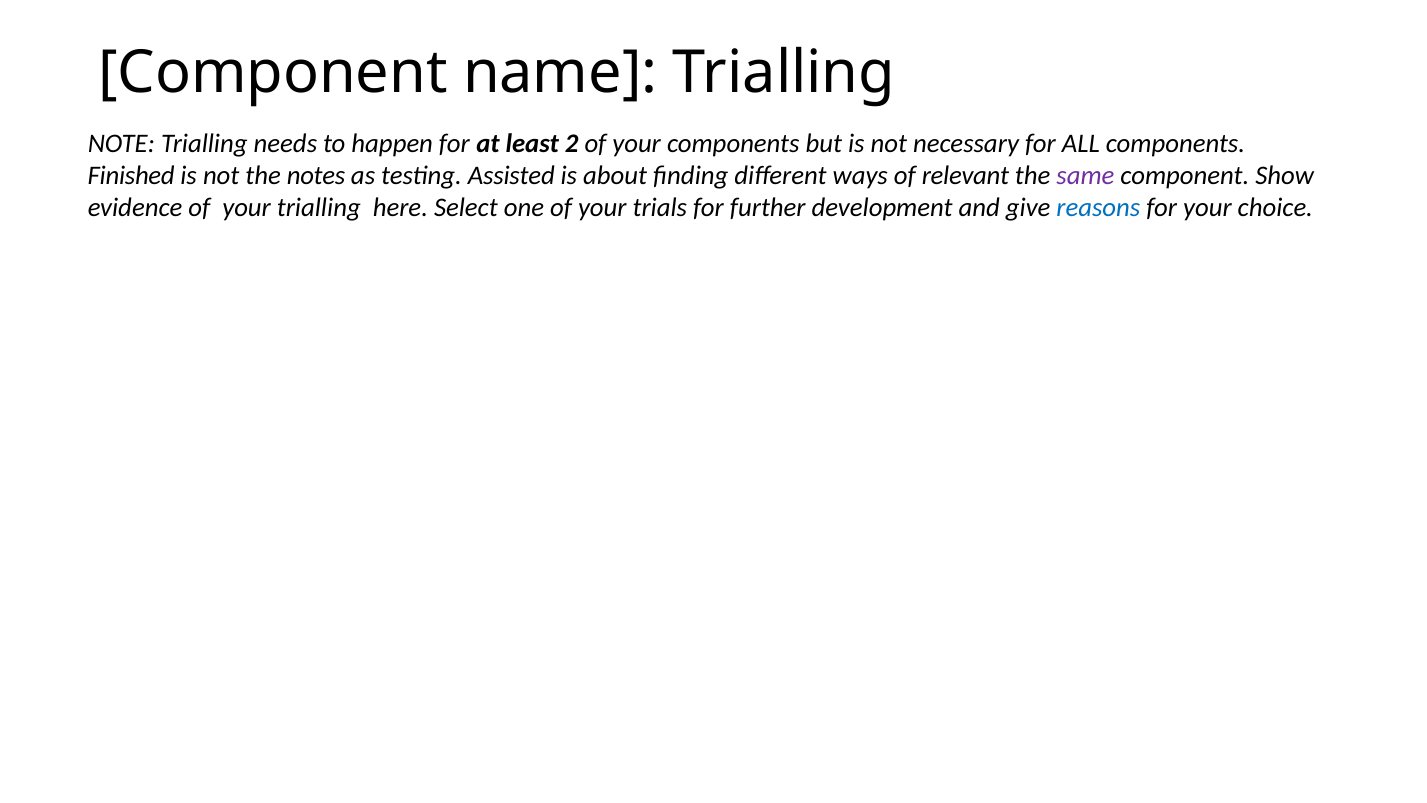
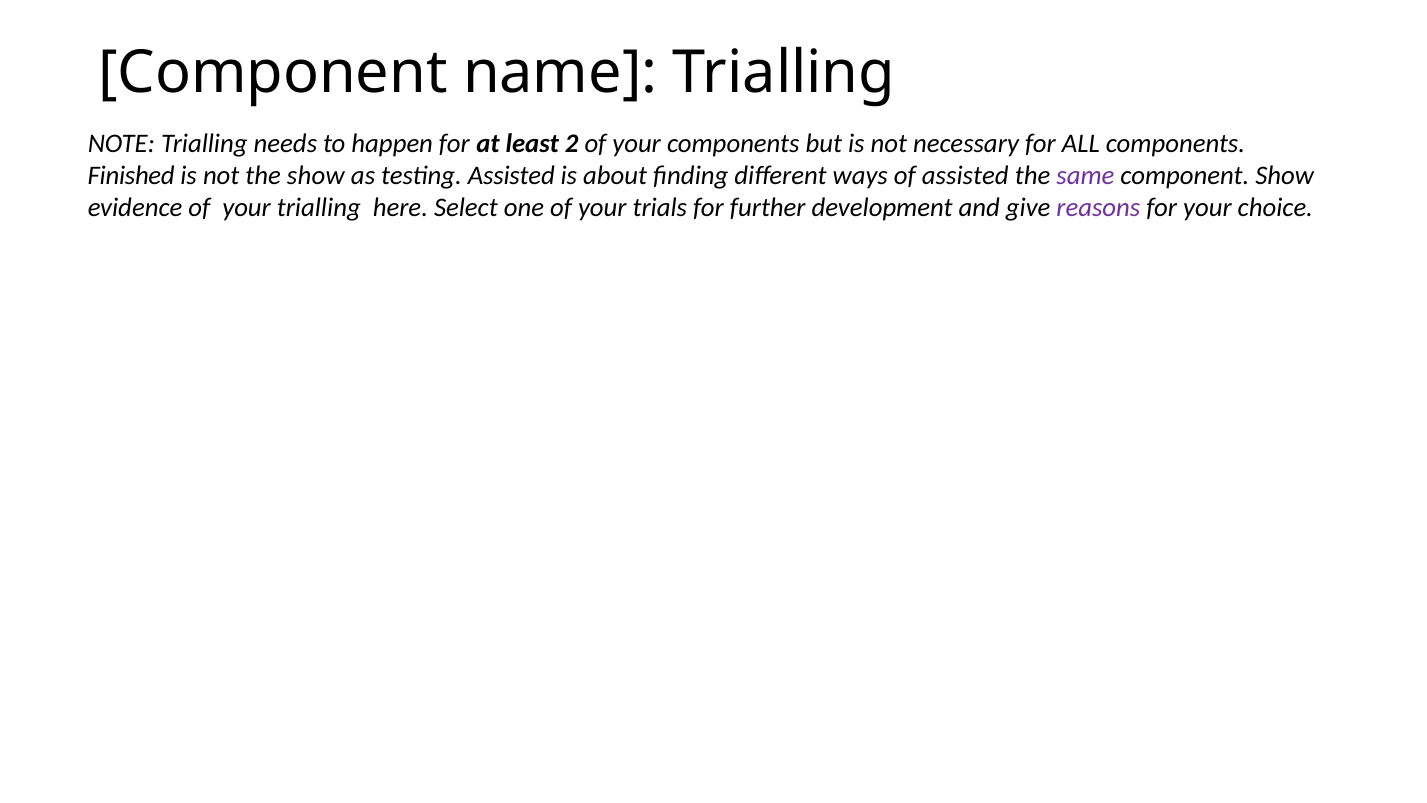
the notes: notes -> show (316, 176)
of relevant: relevant -> assisted (965, 176)
reasons colour: blue -> purple (1098, 208)
